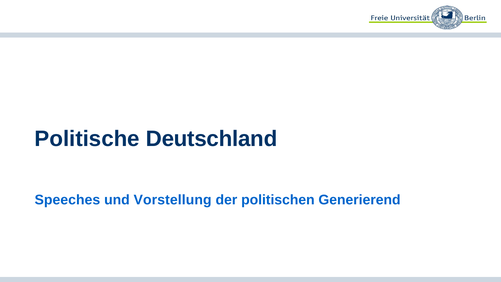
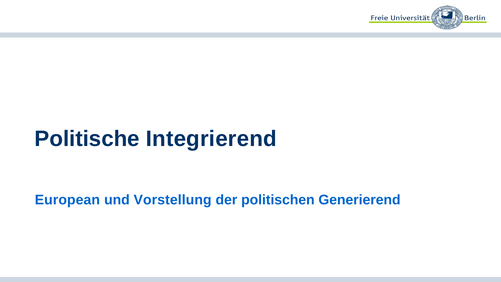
Deutschland: Deutschland -> Integrierend (211, 139)
Speeches: Speeches -> European (67, 200)
